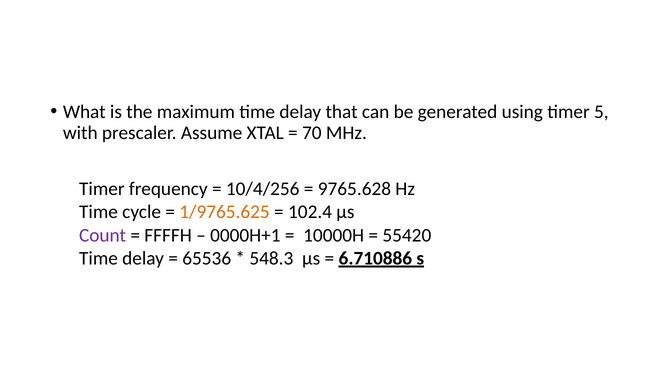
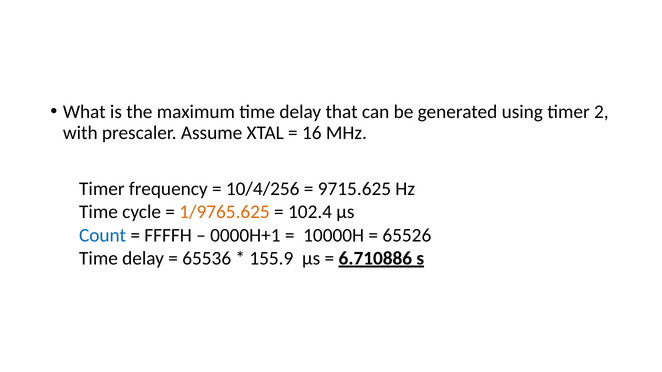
5: 5 -> 2 (601, 112)
70: 70 -> 16 (312, 133)
9765.628: 9765.628 -> 9715.625 (354, 189)
Count colour: purple -> blue (103, 235)
55420: 55420 -> 65526 (407, 235)
548.3: 548.3 -> 155.9 (271, 259)
